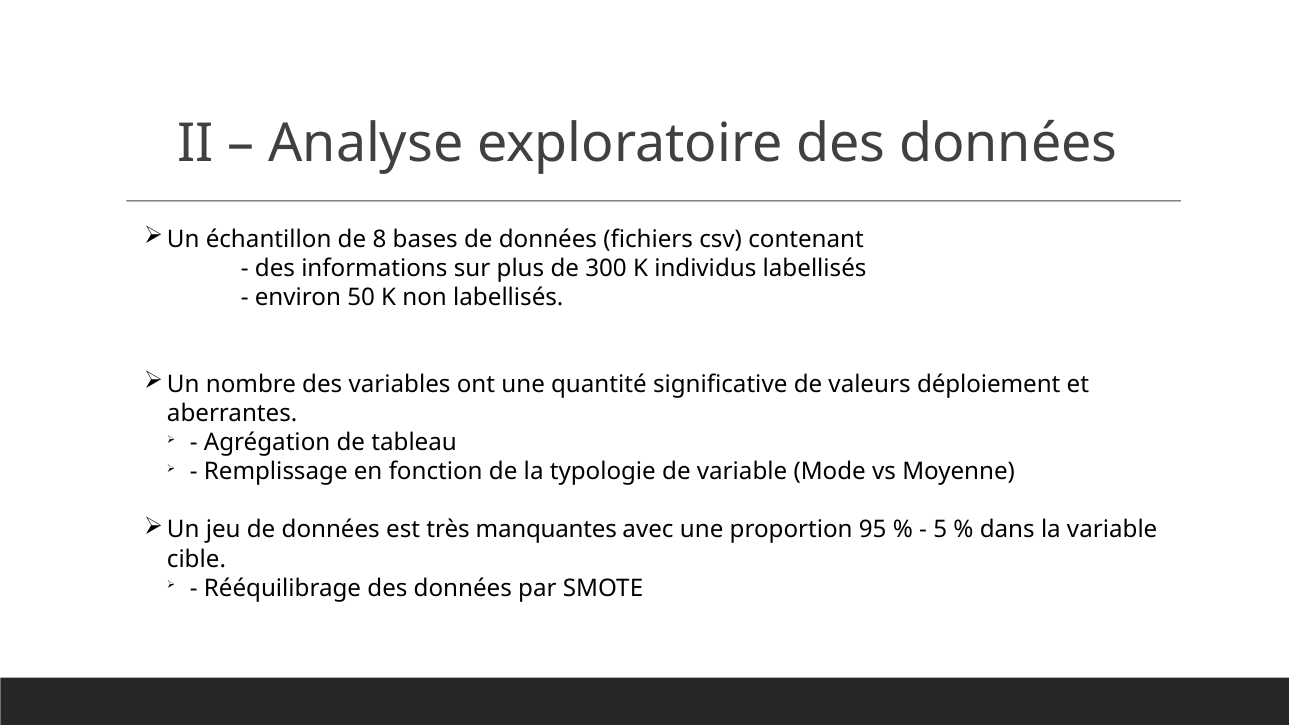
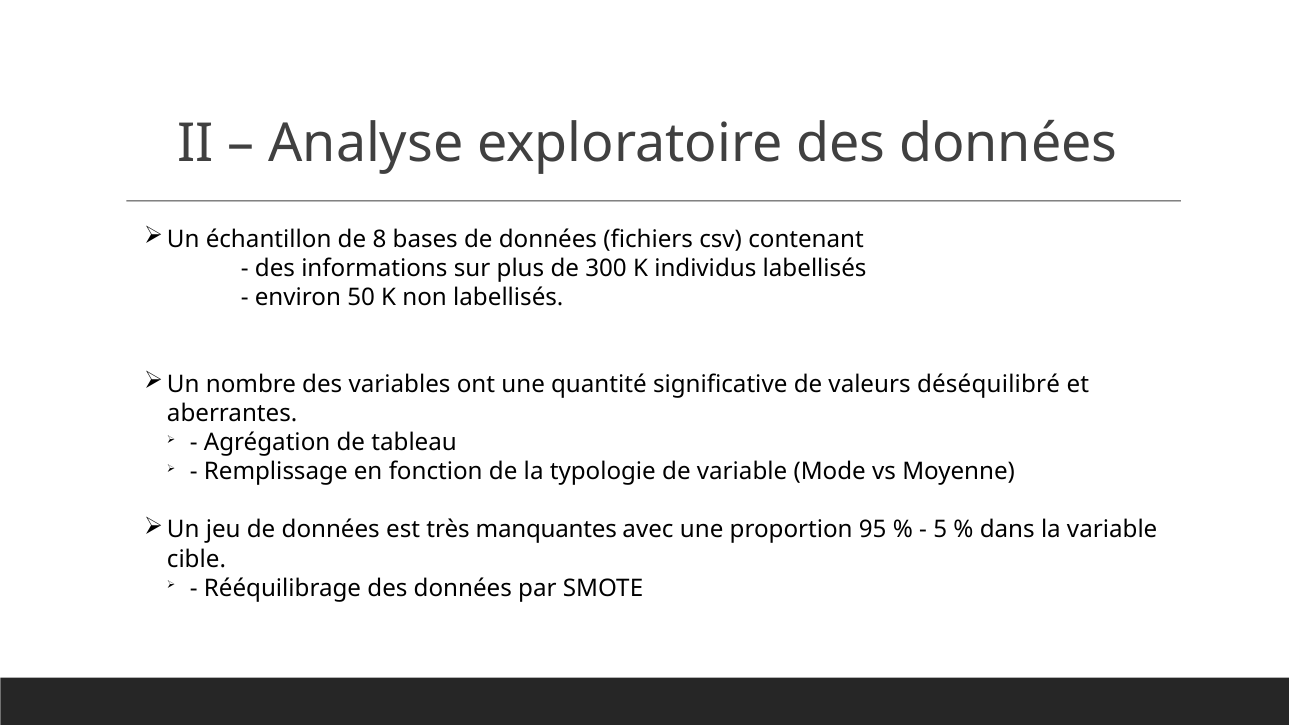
déploiement: déploiement -> déséquilibré (989, 385)
